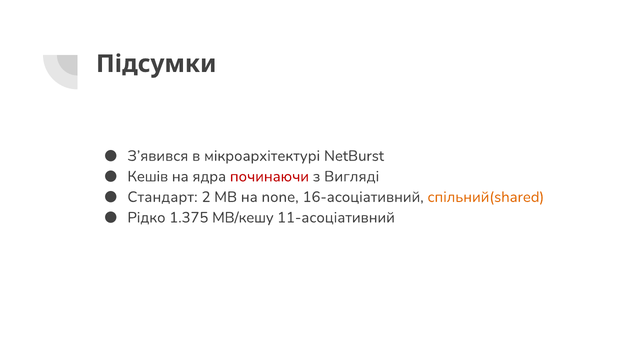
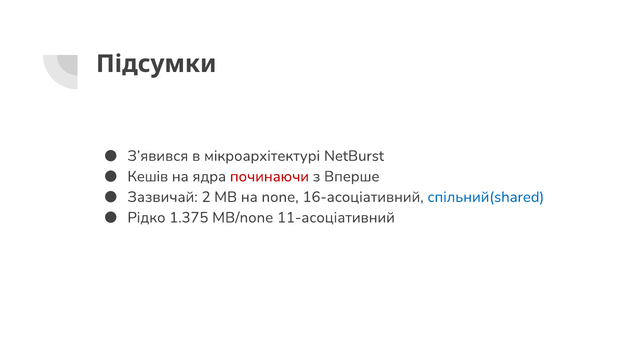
Вигляді: Вигляді -> Вперше (352, 176)
Стандарт: Стандарт -> Зазвичай (163, 197)
спільний(shared colour: orange -> blue (486, 197)
МВ/кешу: МВ/кешу -> МВ/none (243, 217)
